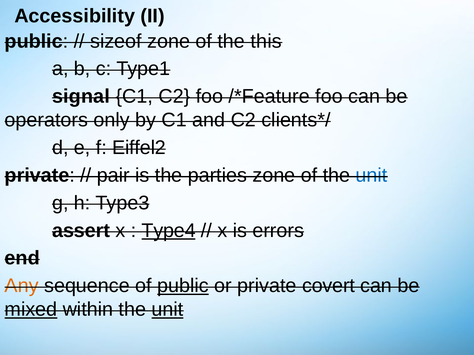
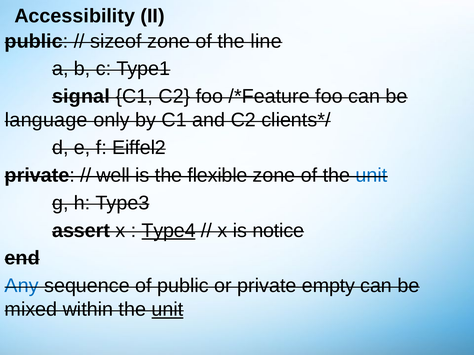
this: this -> line (266, 41)
operators: operators -> language (46, 120)
pair: pair -> well (113, 176)
parties: parties -> flexible (217, 176)
errors: errors -> notice (278, 231)
Any colour: orange -> blue (22, 286)
public underline: present -> none (183, 286)
covert: covert -> empty (328, 286)
mixed underline: present -> none (31, 310)
